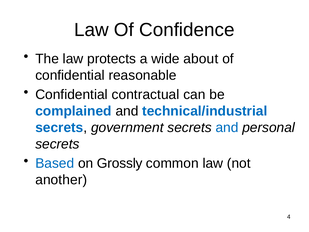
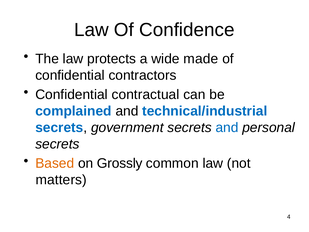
about: about -> made (201, 59)
reasonable: reasonable -> contractors (143, 75)
Based colour: blue -> orange (55, 163)
another: another -> matters (61, 180)
